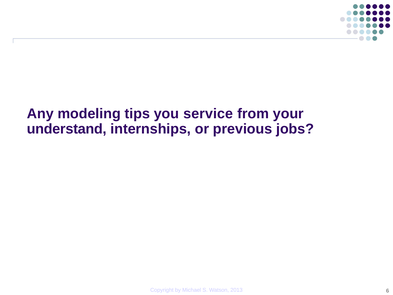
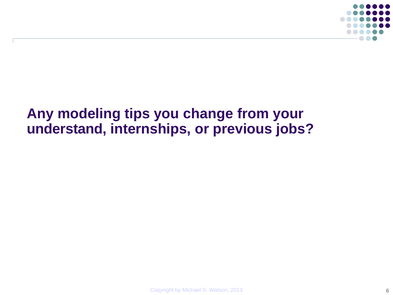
service: service -> change (208, 114)
